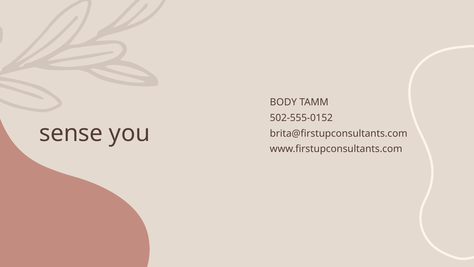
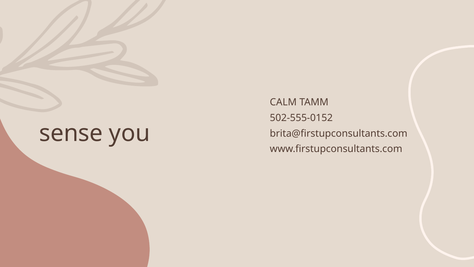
BODY: BODY -> CALM (283, 102)
